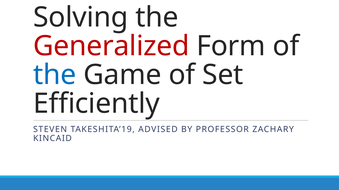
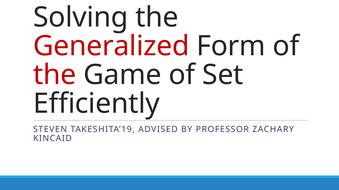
the colour: blue -> red (55, 75)
